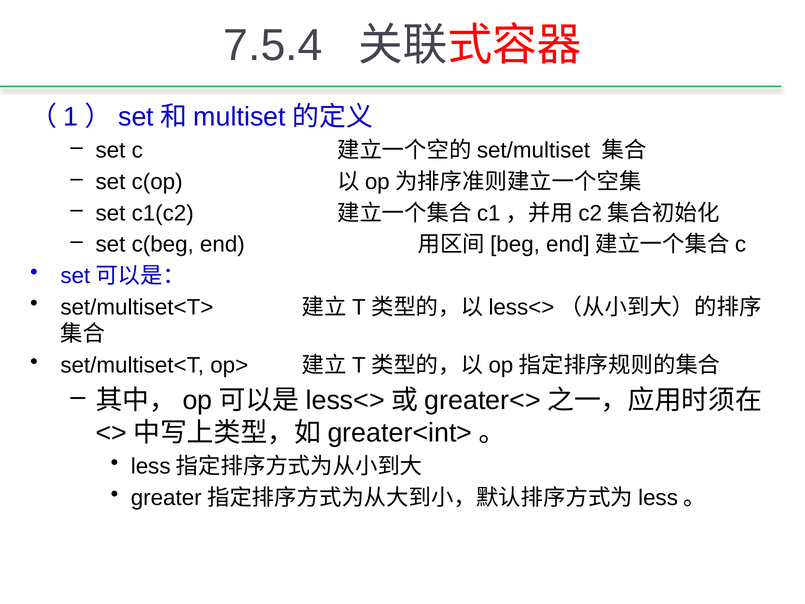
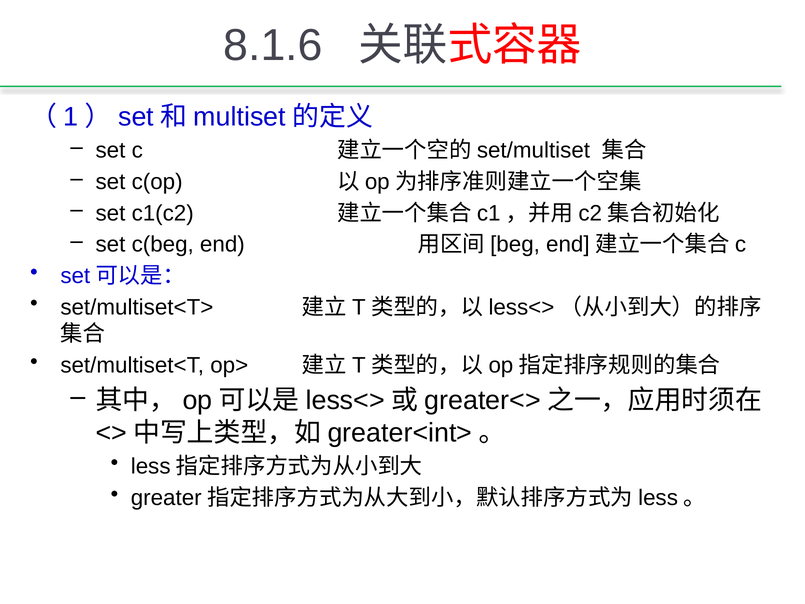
7.5.4: 7.5.4 -> 8.1.6 (273, 45)
